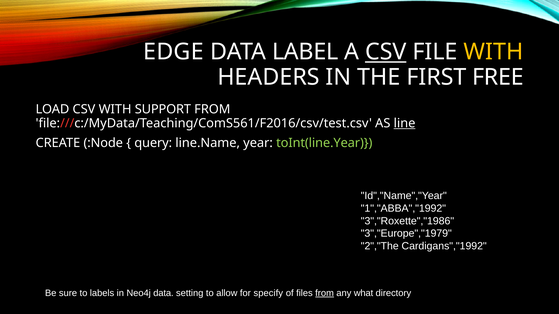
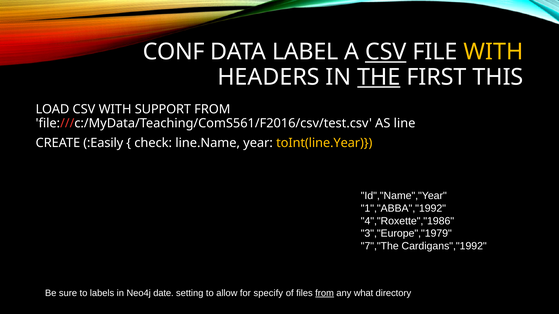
EDGE: EDGE -> CONF (174, 52)
THE underline: none -> present (379, 77)
FREE: FREE -> THIS (498, 77)
line underline: present -> none (405, 123)
:Node: :Node -> :Easily (103, 143)
query: query -> check (153, 143)
toInt(line.Year colour: light green -> yellow (324, 143)
3","Roxette","1986: 3","Roxette","1986 -> 4","Roxette","1986 (407, 221)
2","The: 2","The -> 7","The (380, 246)
Neo4j data: data -> date (163, 293)
